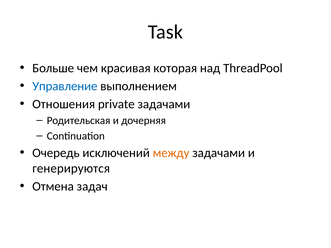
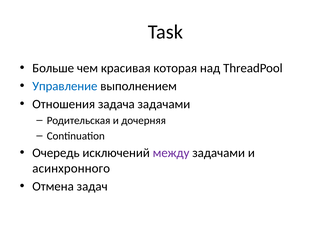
private: private -> задача (116, 104)
между colour: orange -> purple (171, 153)
генерируются: генерируются -> асинхронного (71, 168)
